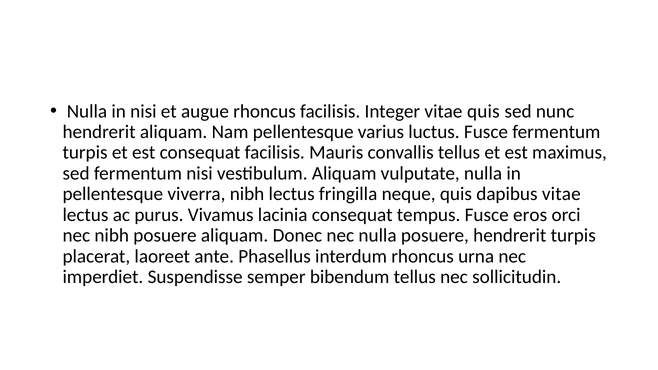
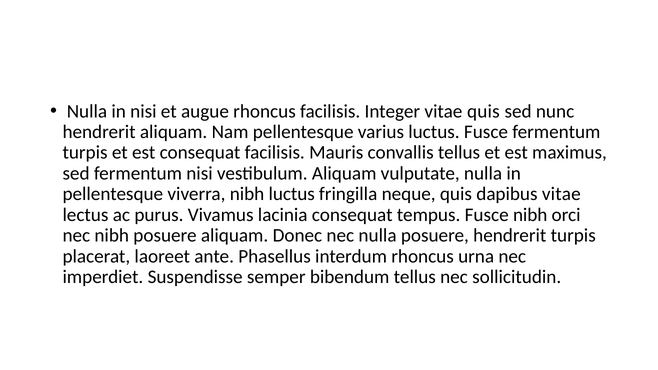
nibh lectus: lectus -> luctus (292, 194)
Fusce eros: eros -> nibh (530, 215)
